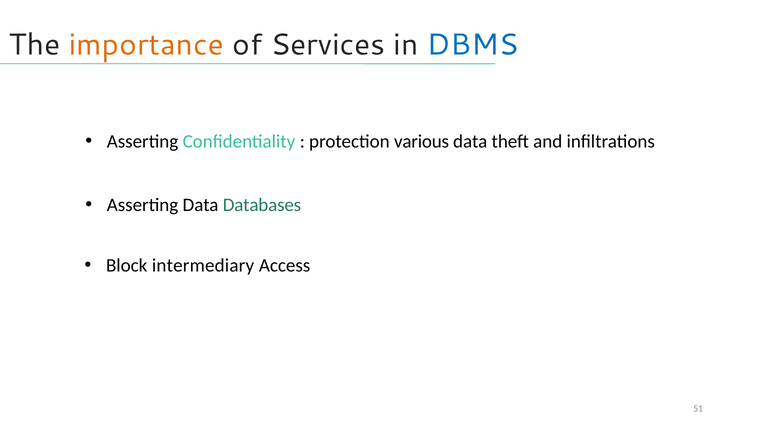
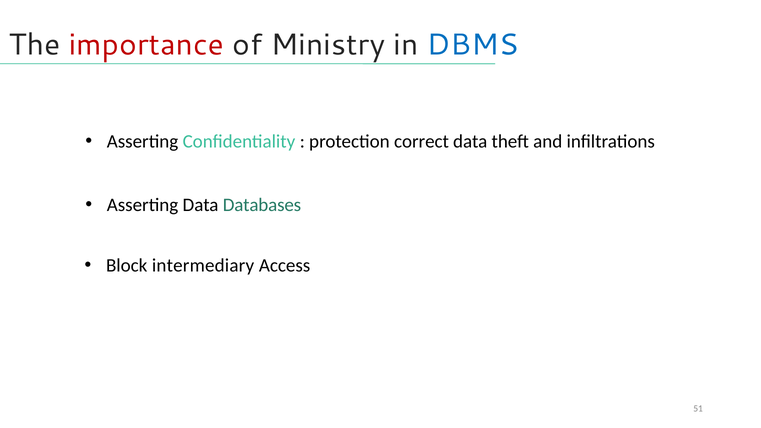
importance colour: orange -> red (146, 45)
Services: Services -> Ministry (328, 45)
various: various -> correct (421, 141)
